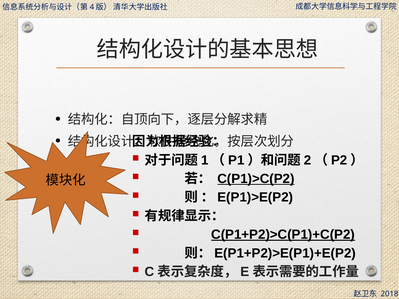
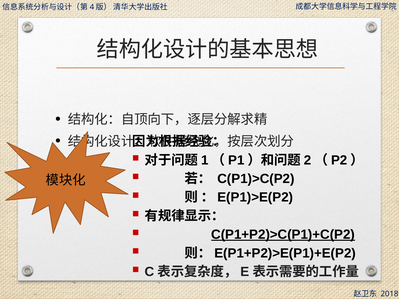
C(P1)>C(P2 underline: present -> none (256, 179)
